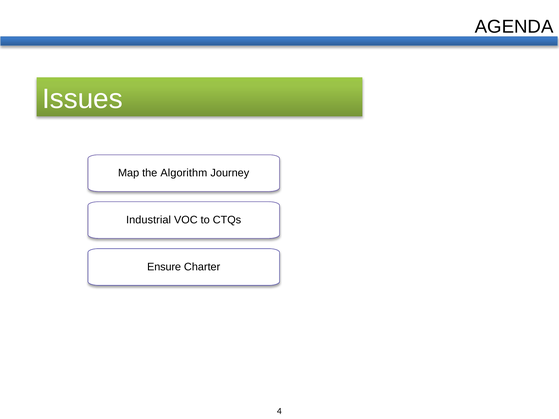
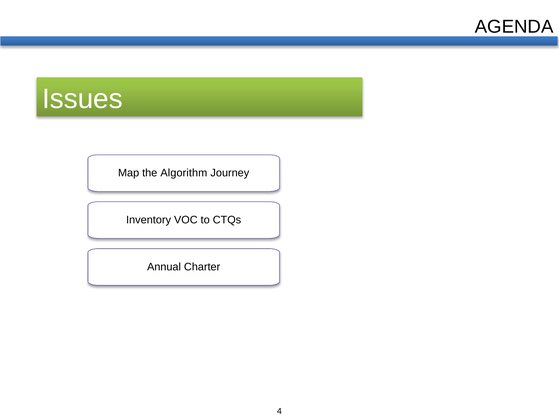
Industrial: Industrial -> Inventory (149, 220)
Ensure: Ensure -> Annual (164, 267)
